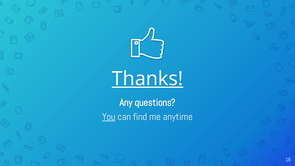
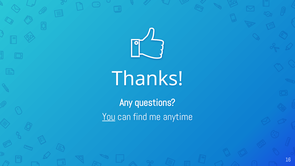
Thanks underline: present -> none (147, 79)
